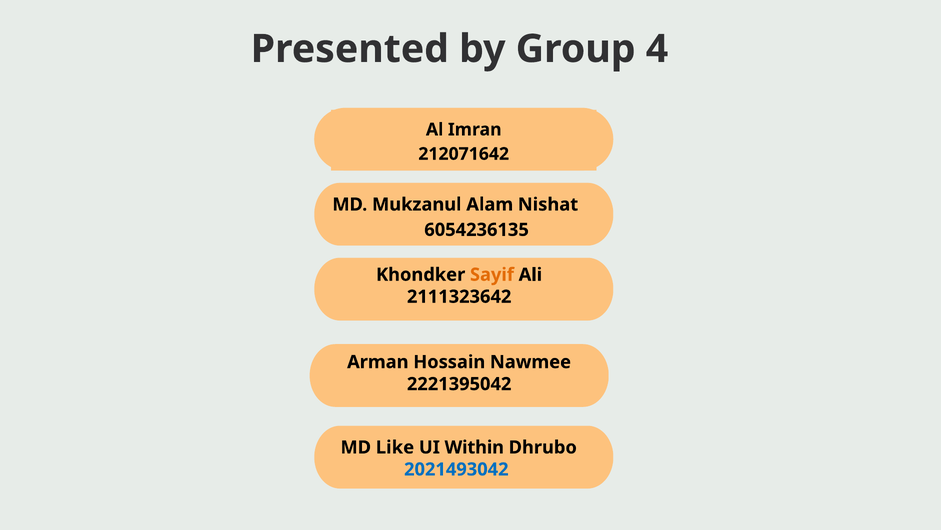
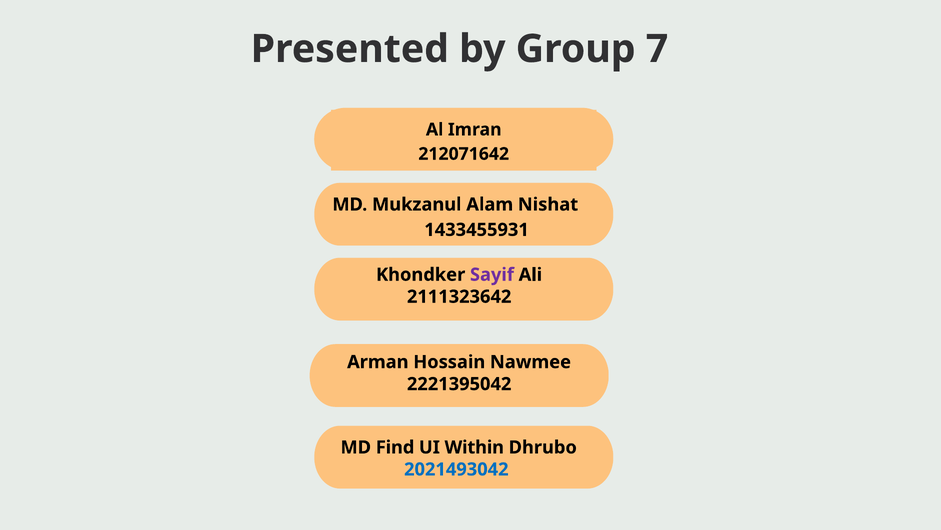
4: 4 -> 7 (657, 49)
6054236135: 6054236135 -> 1433455931 (477, 230)
Sayif colour: orange -> purple (492, 274)
Like: Like -> Find (395, 447)
